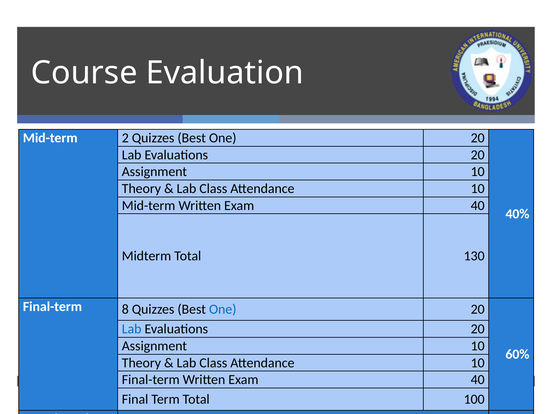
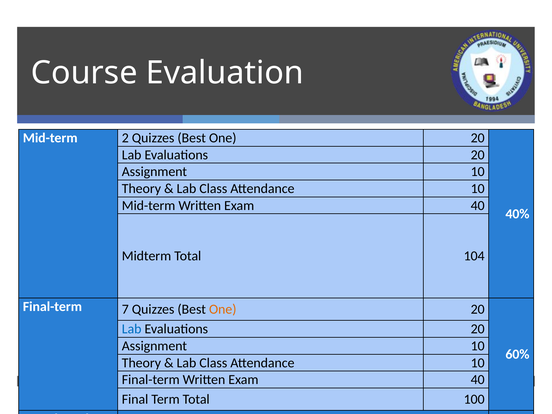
130: 130 -> 104 (474, 256)
8: 8 -> 7 (125, 309)
One colour: blue -> orange (223, 309)
